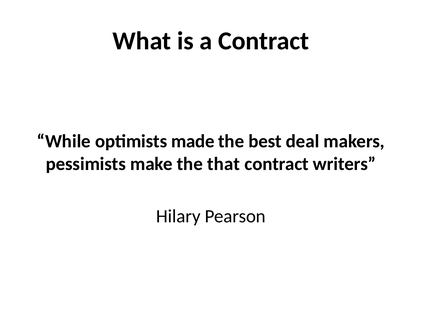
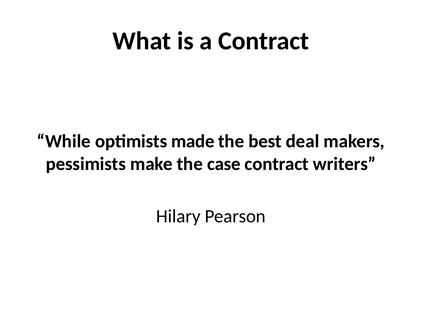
that: that -> case (224, 164)
